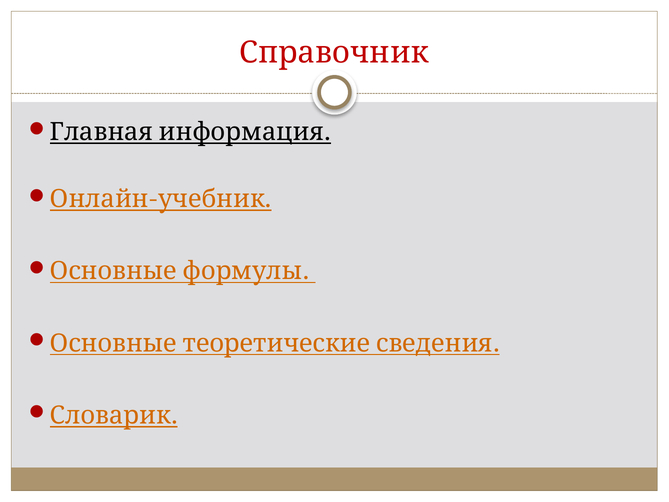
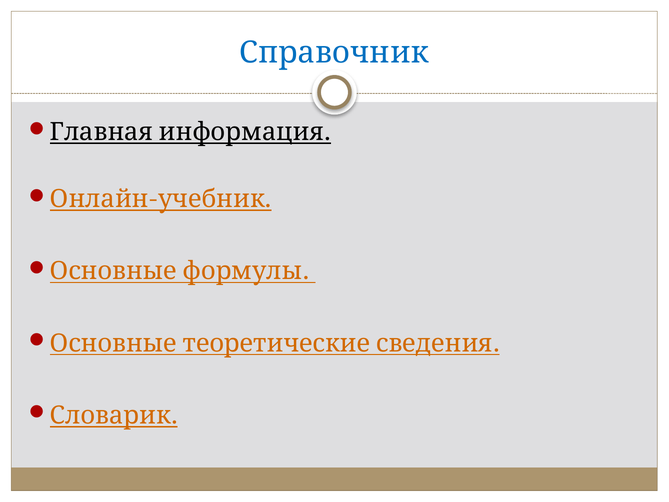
Справочник colour: red -> blue (334, 53)
